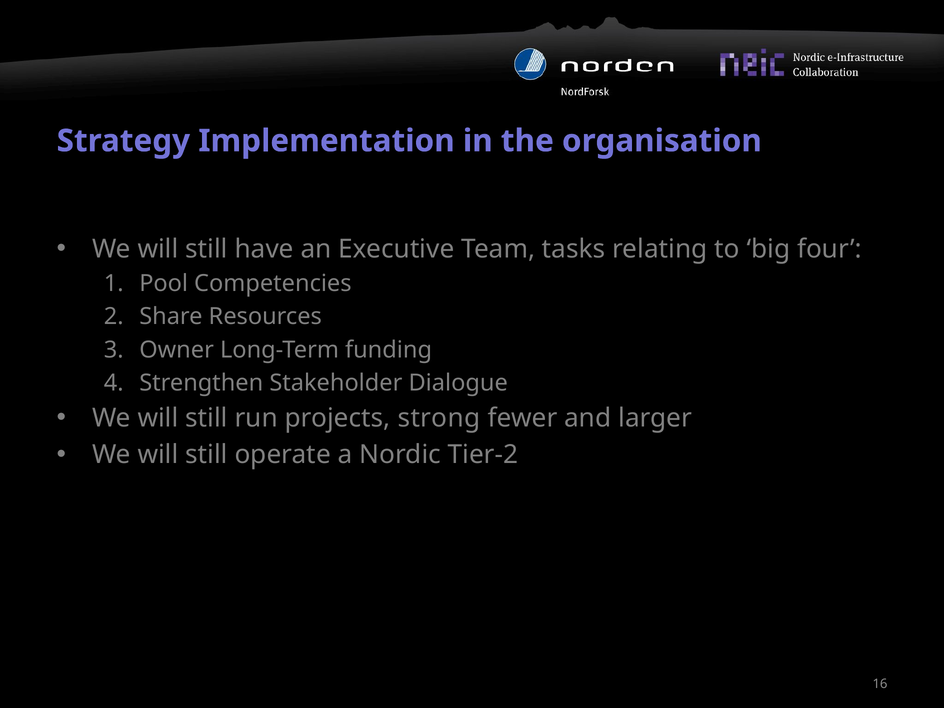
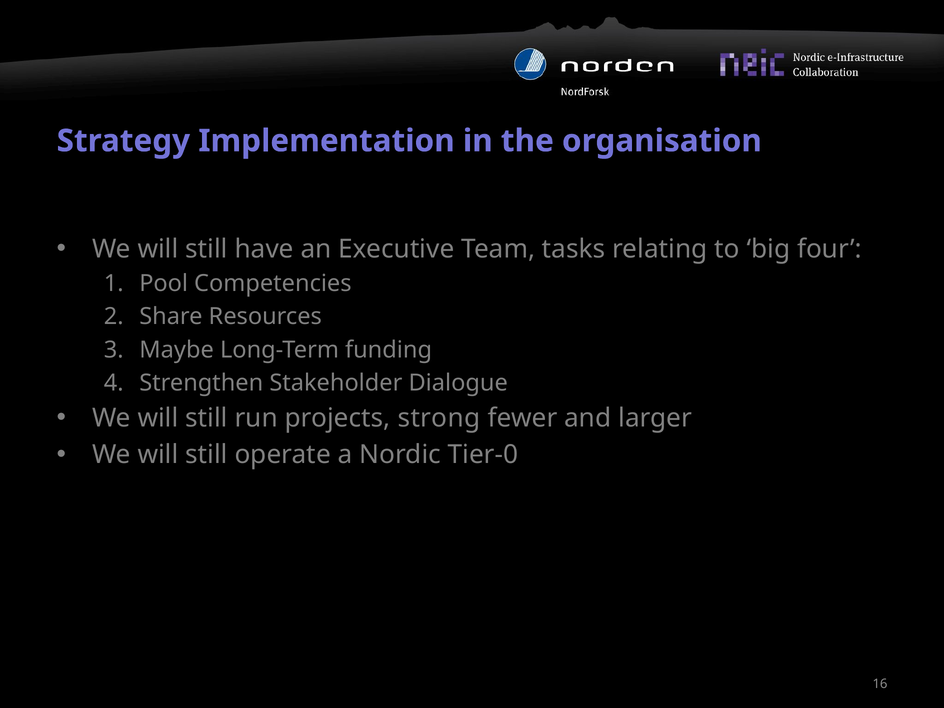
Owner: Owner -> Maybe (177, 350)
Tier-2: Tier-2 -> Tier-0 (483, 455)
